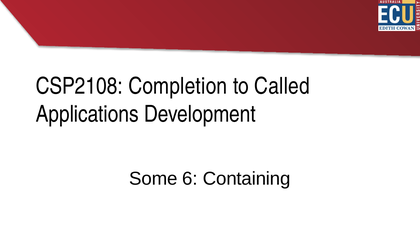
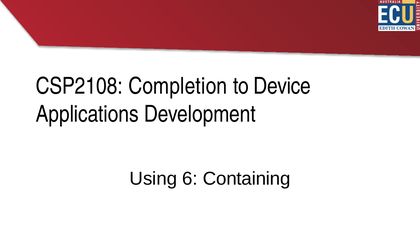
Called: Called -> Device (282, 86)
Some: Some -> Using (153, 179)
